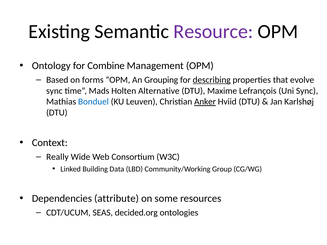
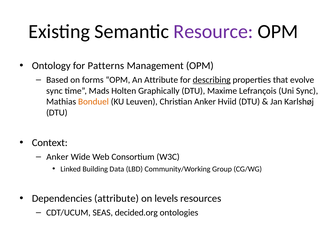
Combine: Combine -> Patterns (106, 66)
An Grouping: Grouping -> Attribute (161, 80)
Alternative: Alternative -> Graphically (159, 91)
Bonduel colour: blue -> orange (93, 102)
Anker underline: present -> none (205, 102)
Really: Really -> Anker (57, 157)
some: some -> levels (166, 199)
